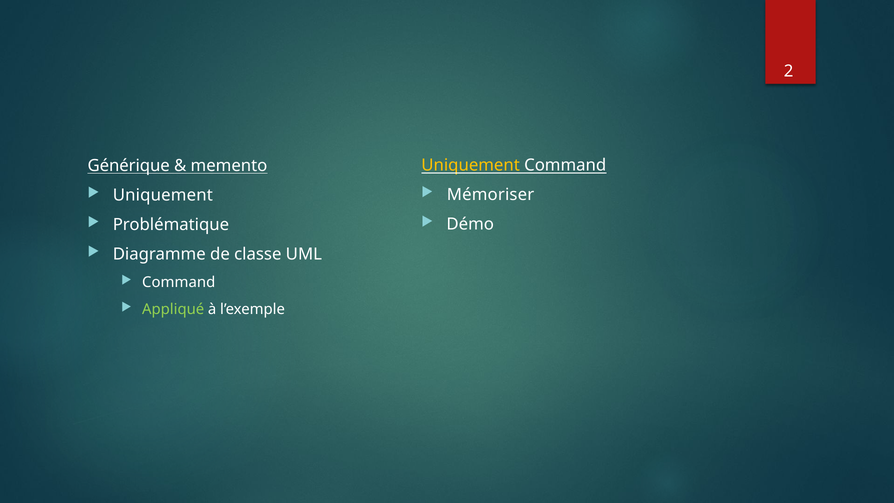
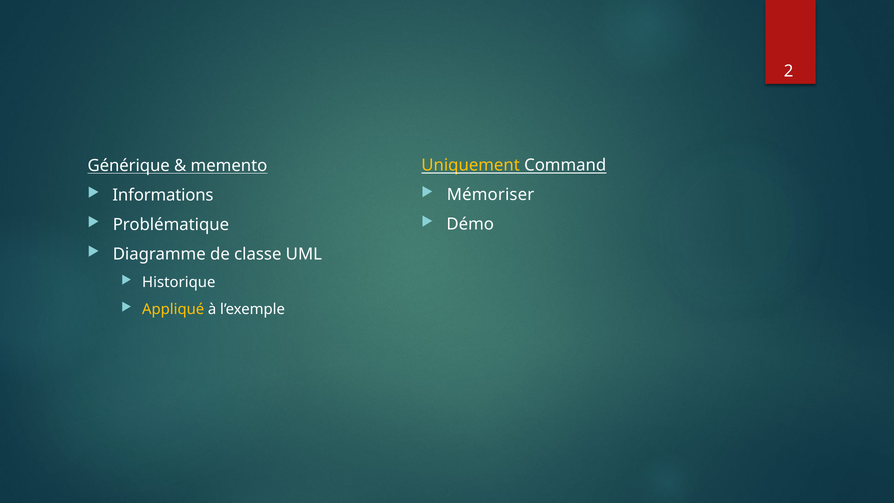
Uniquement: Uniquement -> Informations (163, 195)
Command: Command -> Historique (179, 282)
Appliqué colour: light green -> yellow (173, 309)
